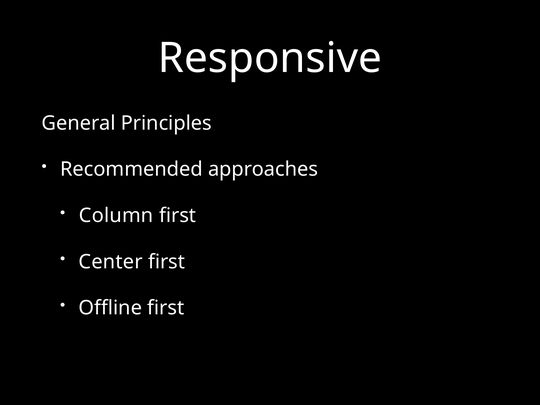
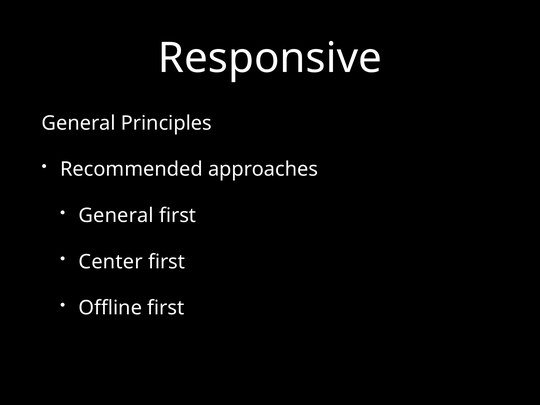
Column: Column -> General (116, 216)
